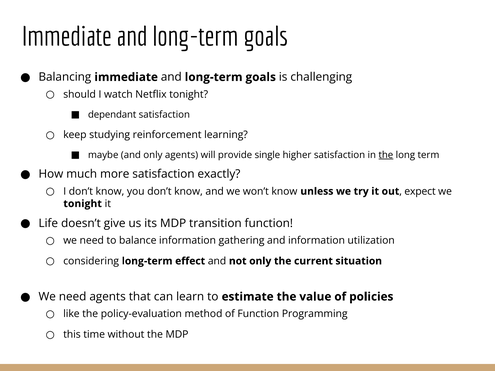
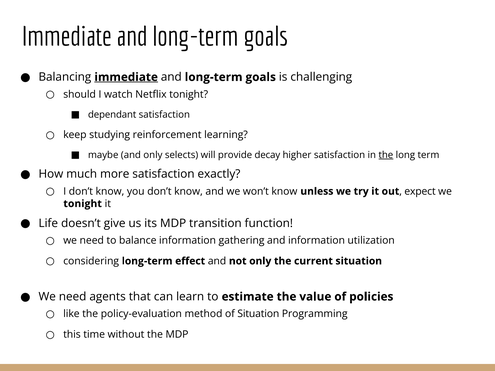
immediate underline: none -> present (126, 77)
only agents: agents -> selects (182, 155)
single: single -> decay (267, 155)
of Function: Function -> Situation (258, 314)
